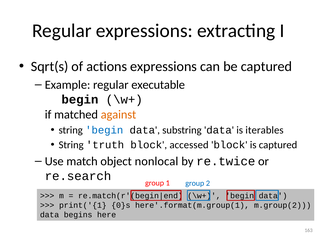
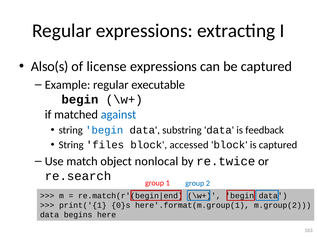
Sqrt(s: Sqrt(s -> Also(s (50, 67)
actions: actions -> license (107, 67)
against colour: orange -> blue (118, 114)
iterables: iterables -> feedback (265, 130)
truth: truth -> files (105, 145)
